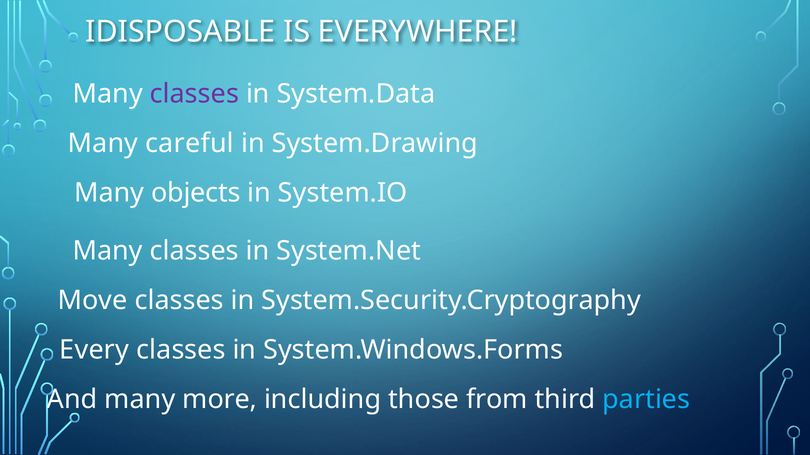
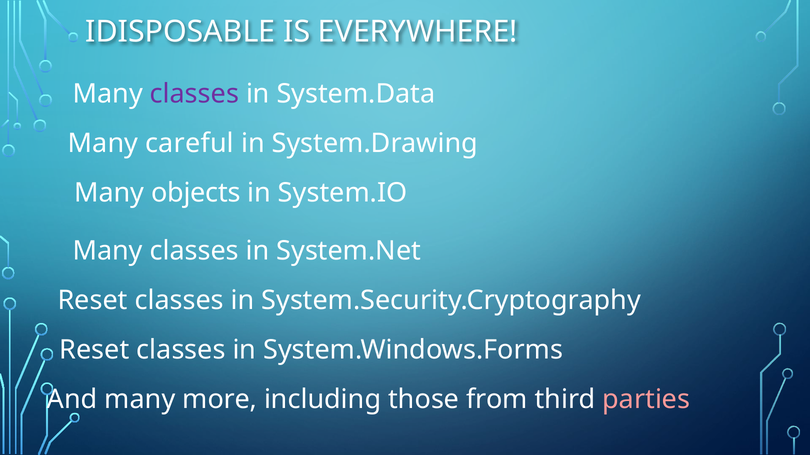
Move: Move -> Reset (93, 301)
Every: Every -> Reset (94, 350)
parties colour: light blue -> pink (646, 400)
